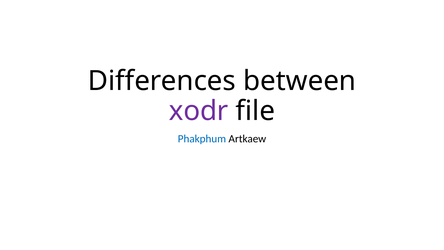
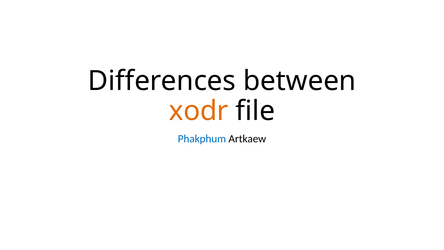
xodr colour: purple -> orange (199, 111)
